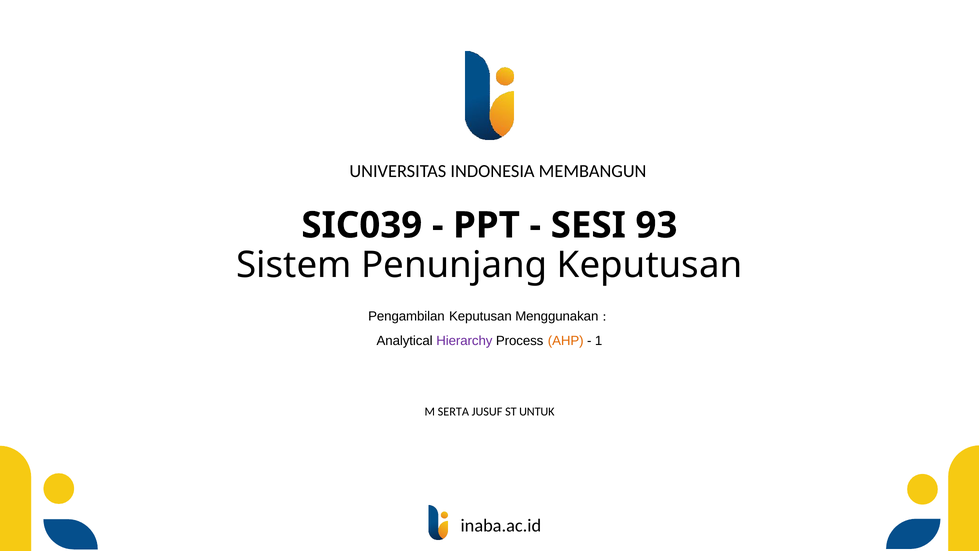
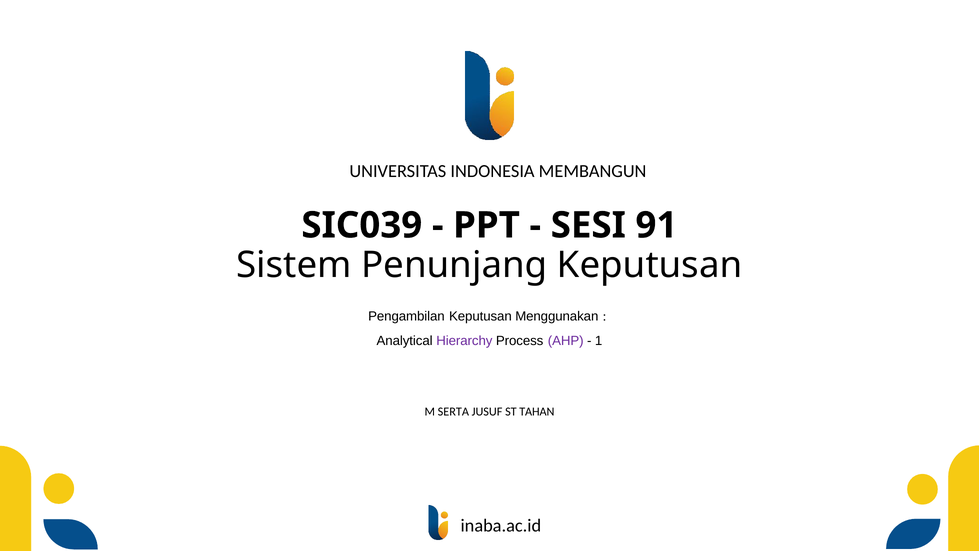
93: 93 -> 91 (656, 225)
AHP colour: orange -> purple (566, 341)
UNTUK: UNTUK -> TAHAN (537, 412)
